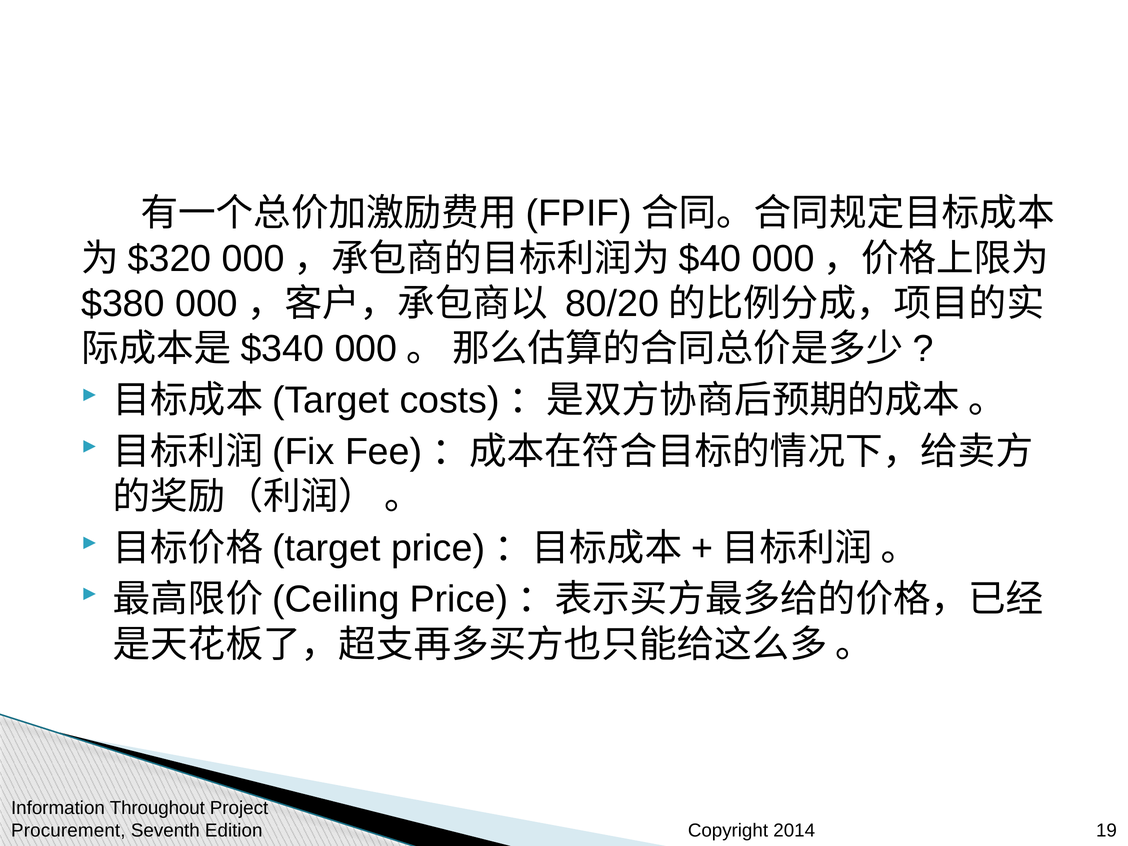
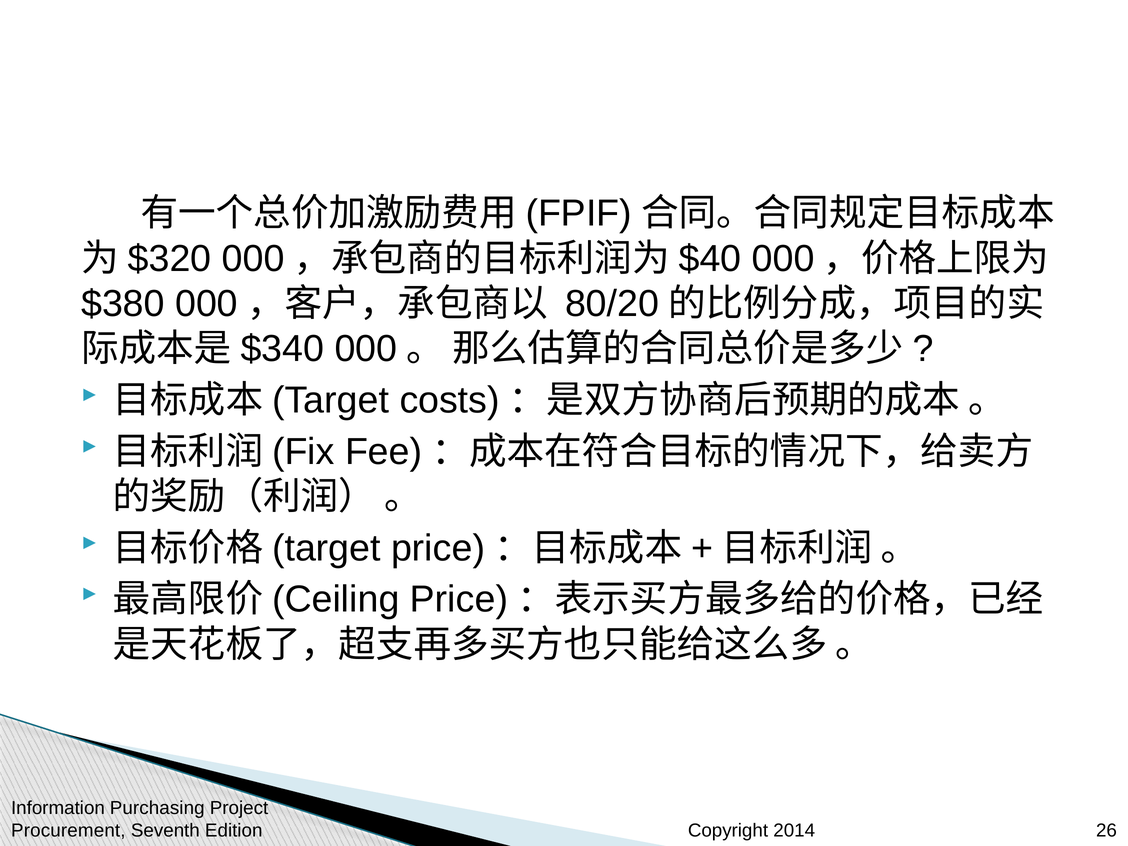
Throughout: Throughout -> Purchasing (157, 808)
19: 19 -> 26 (1106, 830)
